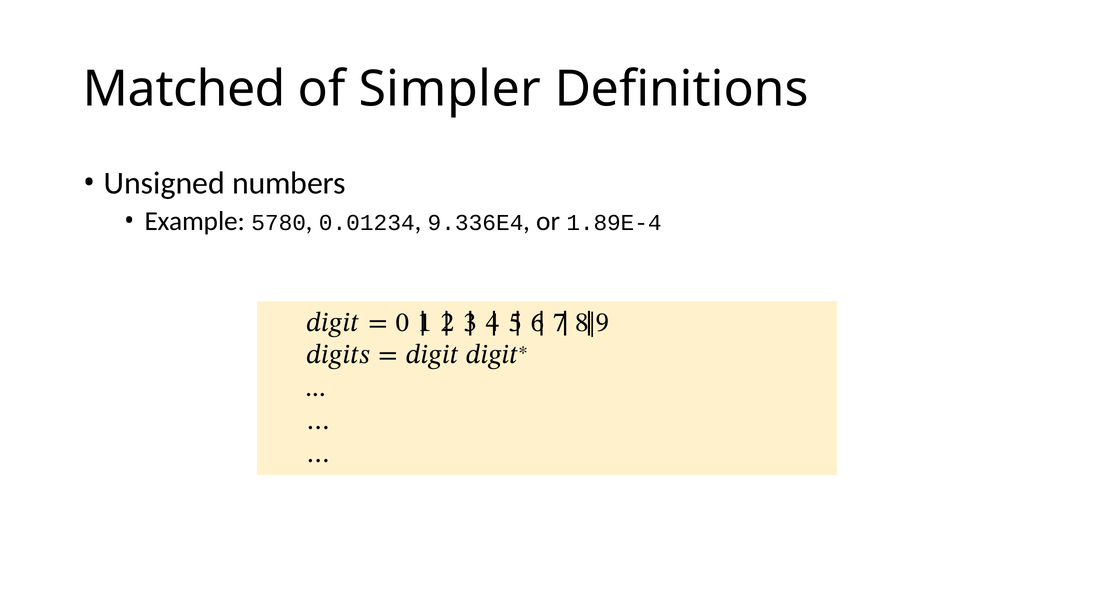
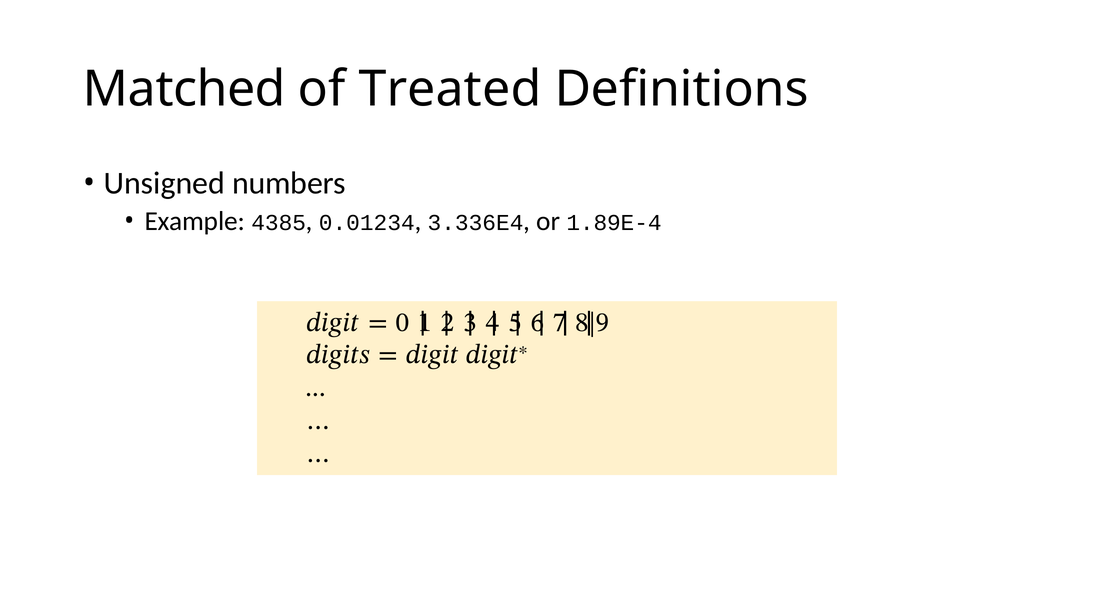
Simpler: Simpler -> Treated (450, 90)
5780: 5780 -> 4385 (279, 223)
9.336E4: 9.336E4 -> 3.336E4 (476, 223)
